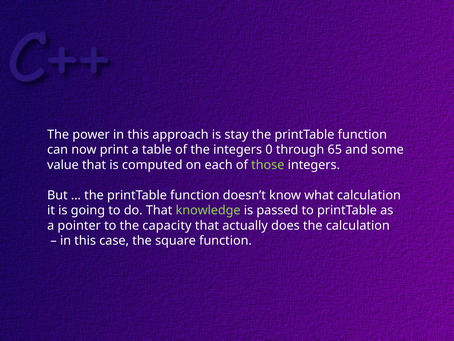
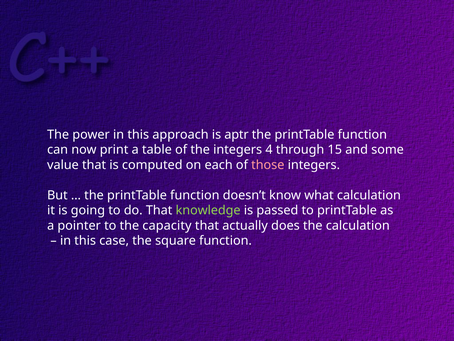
stay: stay -> aptr (237, 134)
0: 0 -> 4 (269, 150)
65: 65 -> 15 (335, 150)
those colour: light green -> pink (268, 165)
